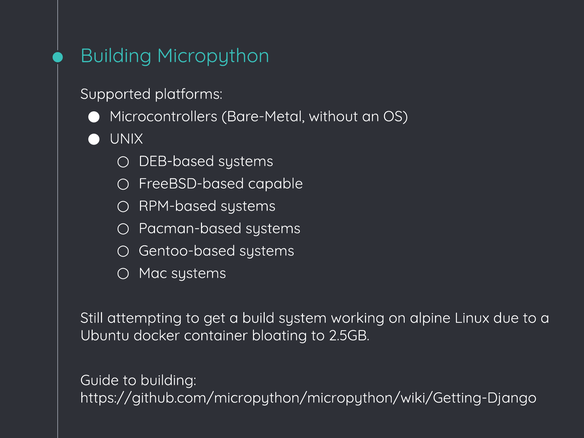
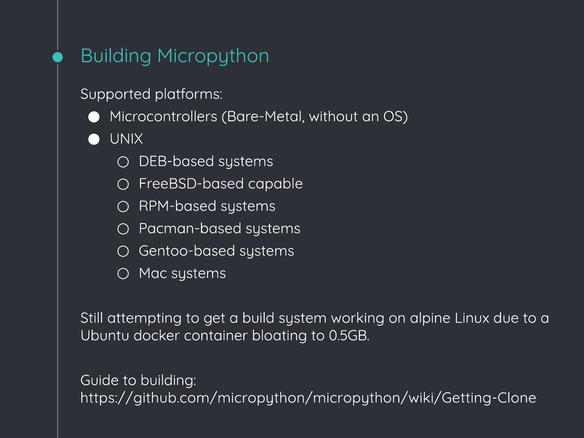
2.5GB: 2.5GB -> 0.5GB (349, 336)
https://github.com/micropython/micropython/wiki/Getting-Django: https://github.com/micropython/micropython/wiki/Getting-Django -> https://github.com/micropython/micropython/wiki/Getting-Clone (308, 398)
